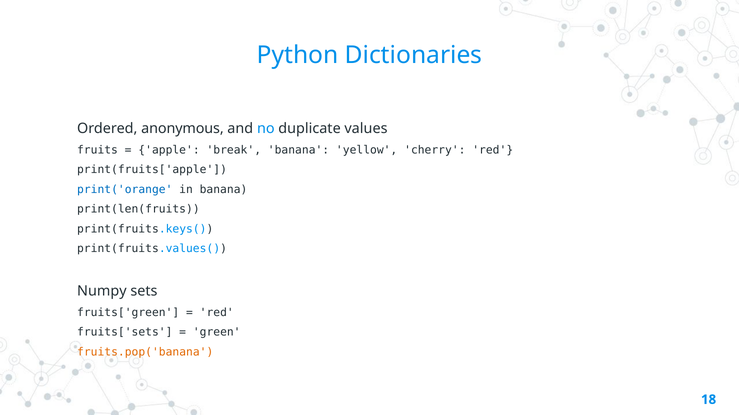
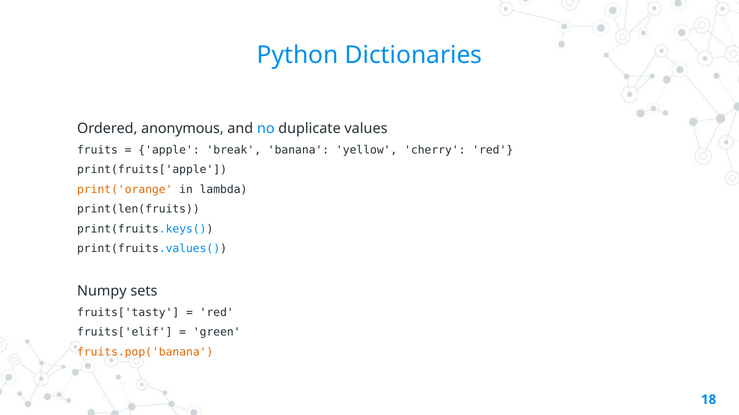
print('orange colour: blue -> orange (125, 190)
in banana: banana -> lambda (224, 190)
fruits['green: fruits['green -> fruits['tasty (128, 313)
fruits['sets: fruits['sets -> fruits['elif (125, 333)
